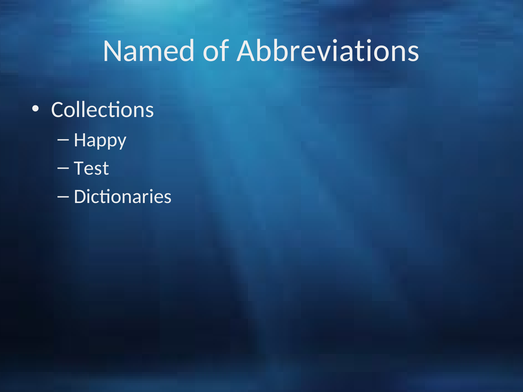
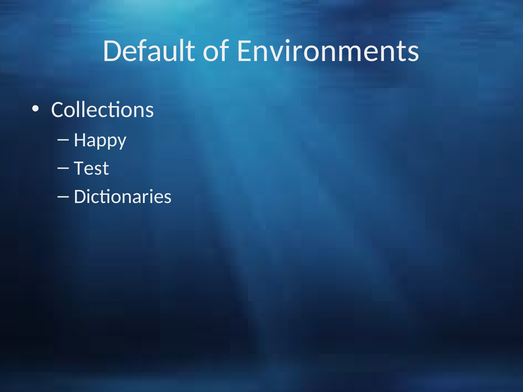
Named: Named -> Default (149, 51)
Abbreviations: Abbreviations -> Environments (328, 51)
